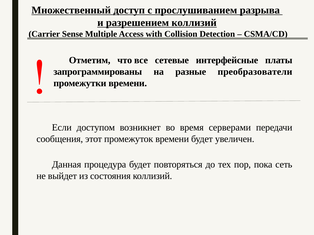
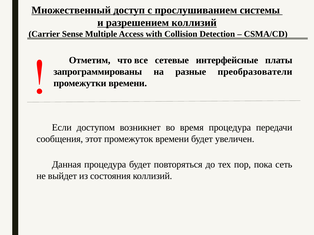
разрыва: разрыва -> системы (260, 10)
время серверами: серверами -> процедура (230, 128)
